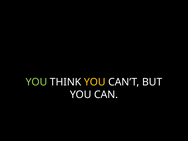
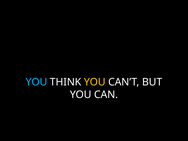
YOU colour: light green -> light blue (36, 82)
